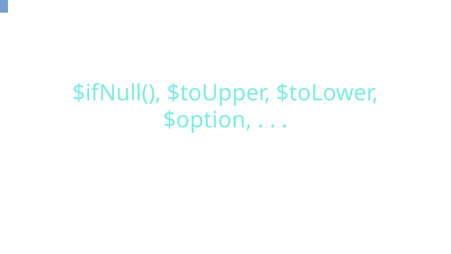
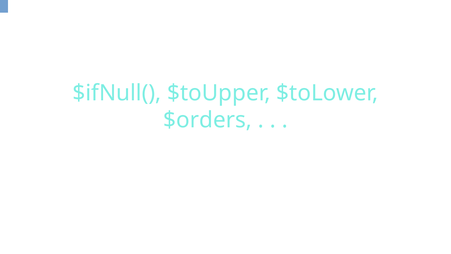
$option: $option -> $orders (208, 120)
